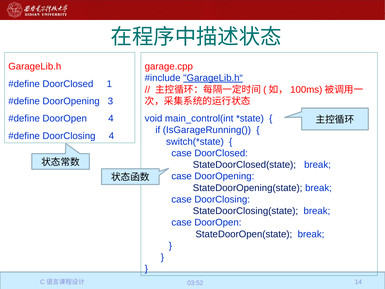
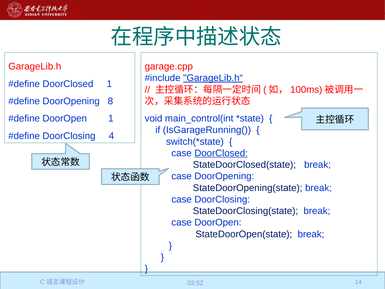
3: 3 -> 8 (110, 101)
DoorOpen 4: 4 -> 1 (111, 118)
DoorClosed underline: none -> present (221, 153)
